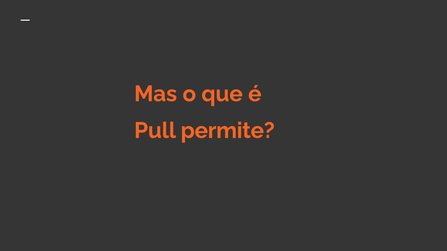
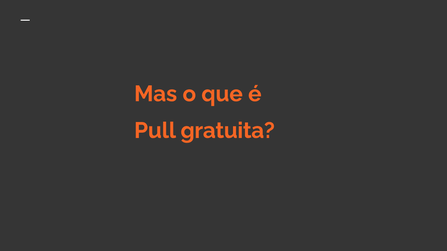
permite: permite -> gratuita (228, 131)
